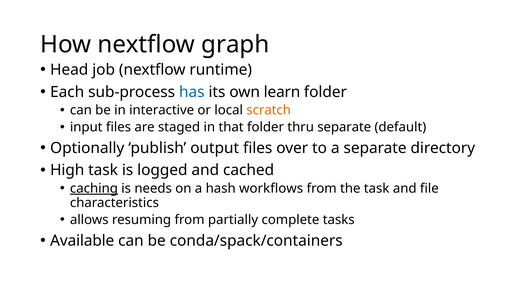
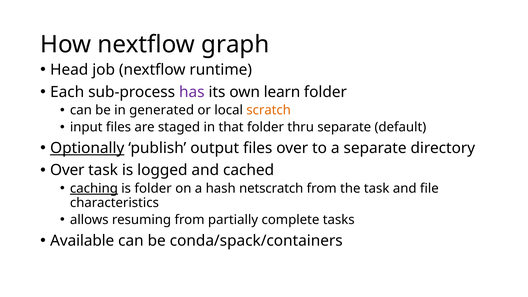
has colour: blue -> purple (192, 92)
interactive: interactive -> generated (162, 110)
Optionally underline: none -> present (87, 148)
High: High -> Over (67, 170)
is needs: needs -> folder (153, 188)
workflows: workflows -> netscratch (271, 188)
